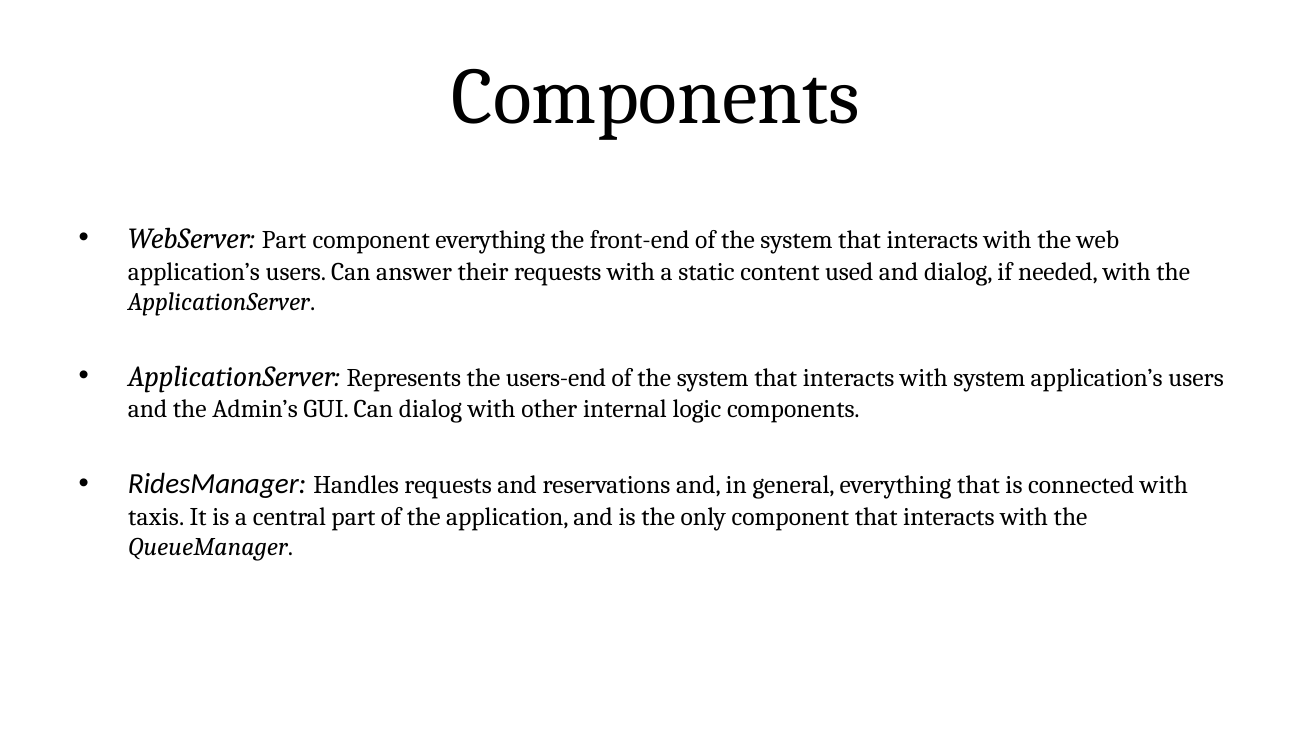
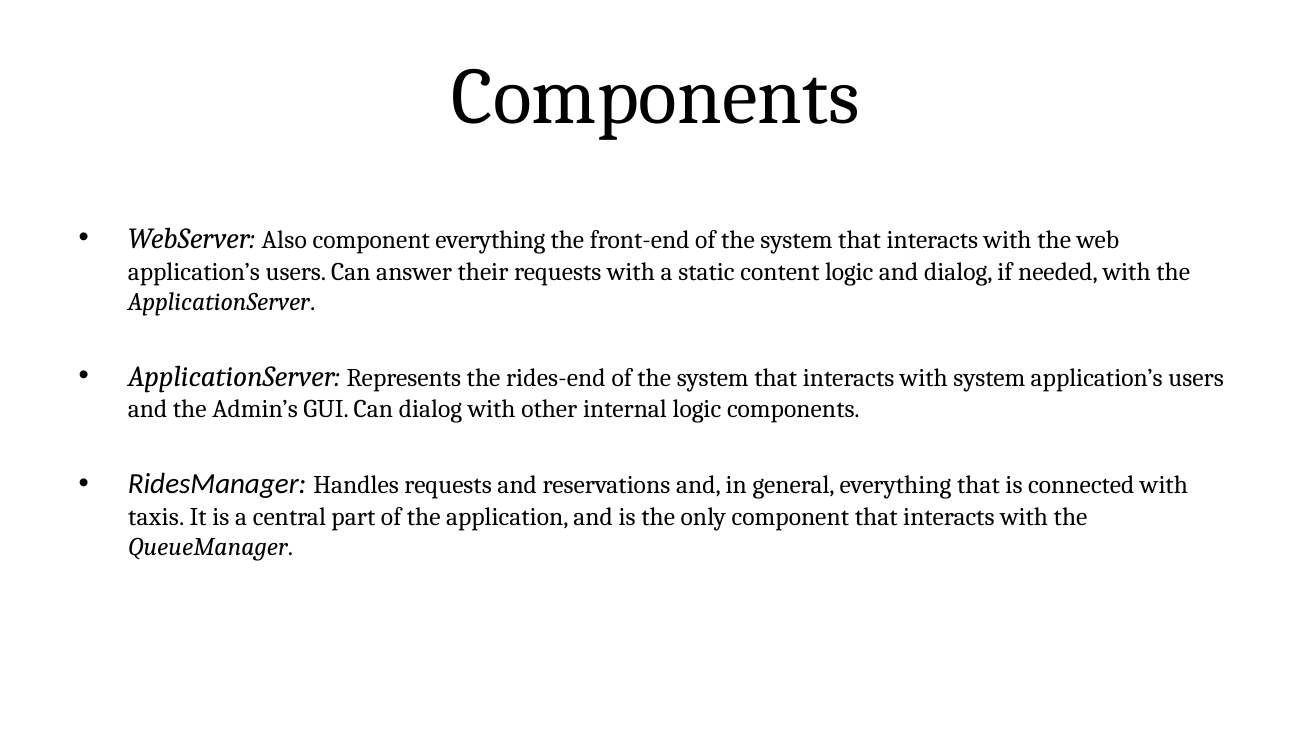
WebServer Part: Part -> Also (284, 240)
content used: used -> logic (849, 272)
users-end: users-end -> rides-end (556, 378)
